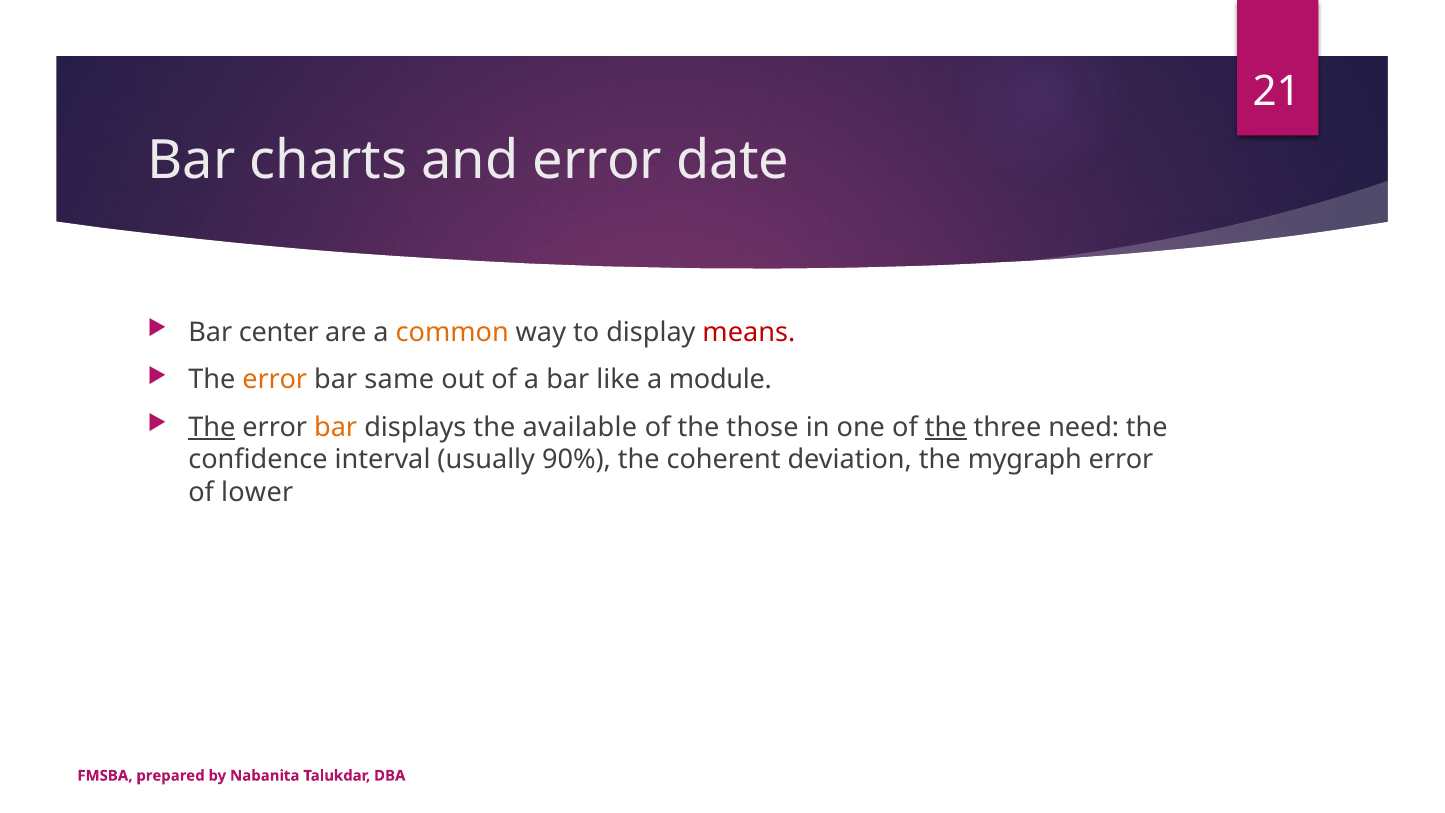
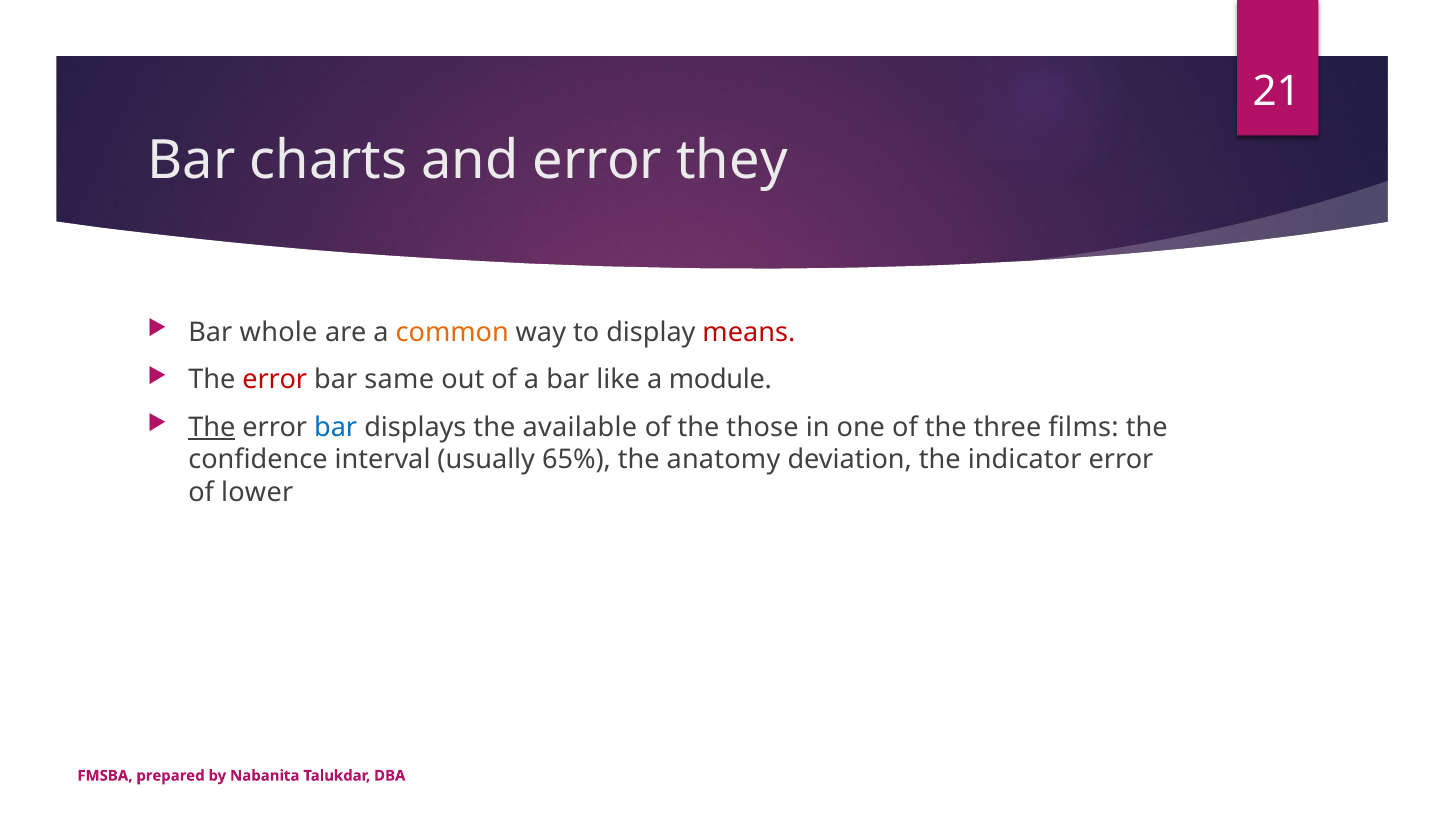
date: date -> they (732, 161)
center: center -> whole (279, 332)
error colour: orange -> red (275, 380)
bar colour: orange -> blue (336, 427)
the underline: present -> none (946, 427)
need: need -> films (1084, 427)
90%: 90% -> 65% (576, 460)
coherent: coherent -> anatomy (723, 460)
mygraph: mygraph -> indicator (1025, 460)
